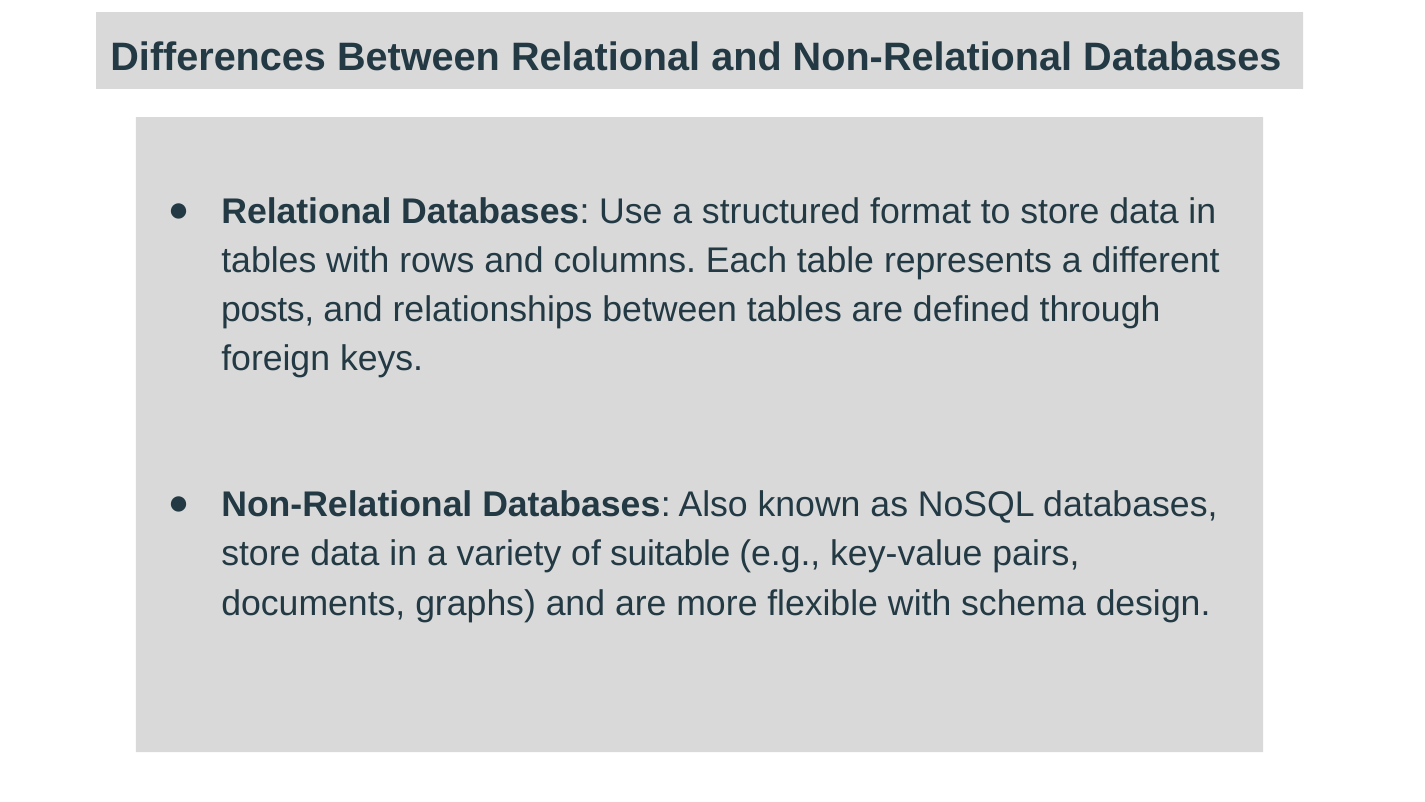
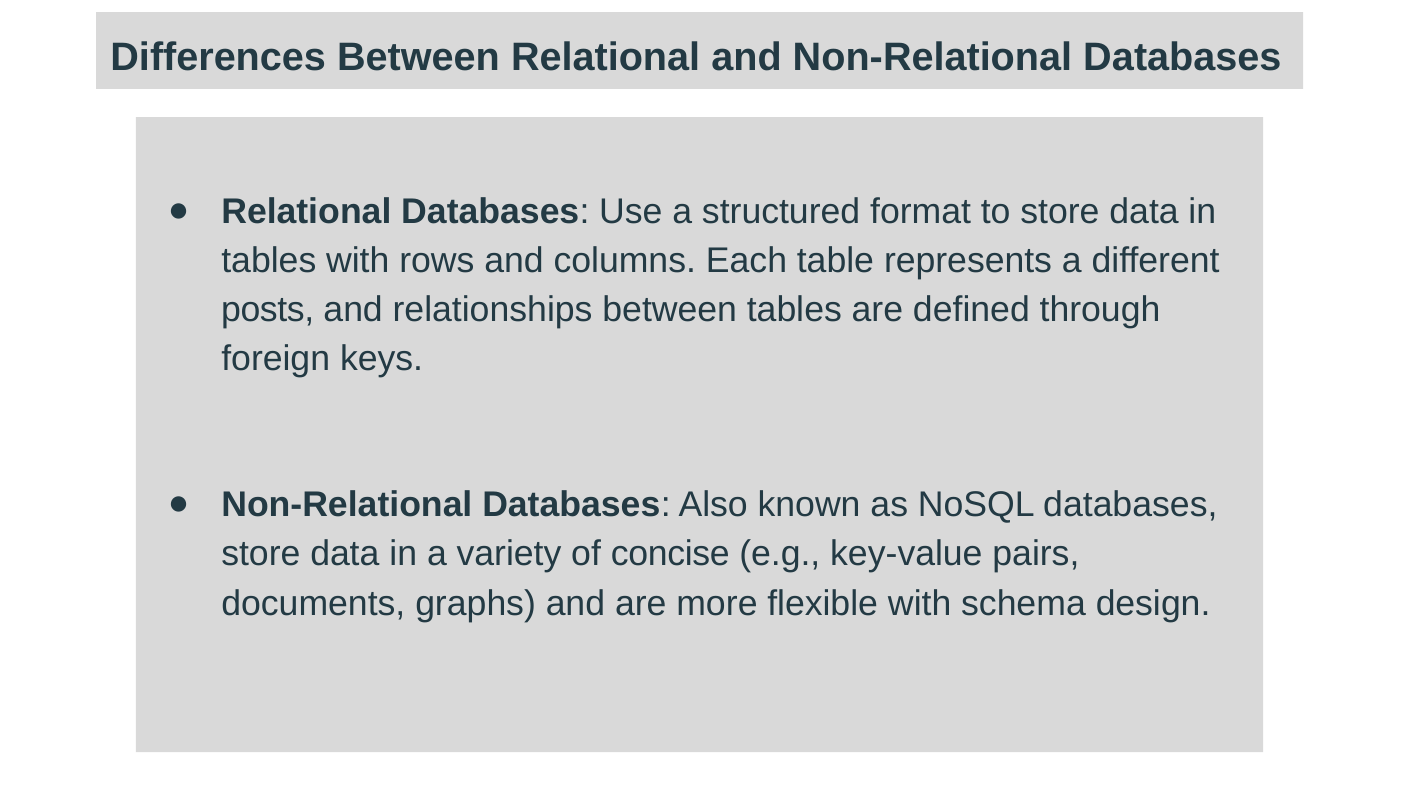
suitable: suitable -> concise (670, 554)
